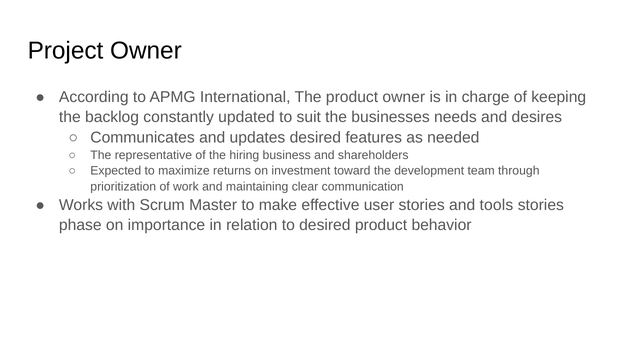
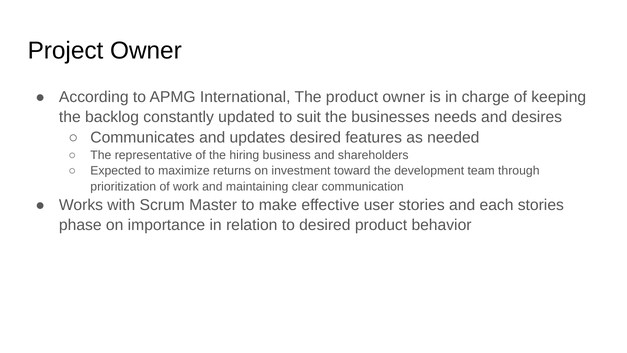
tools: tools -> each (497, 205)
